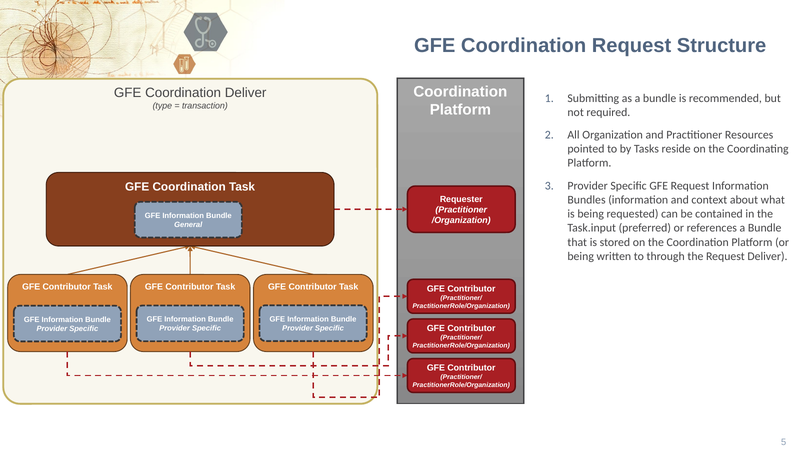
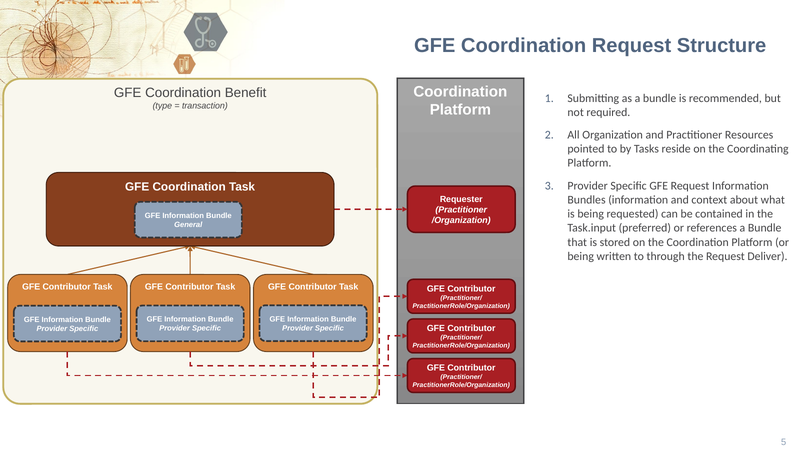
Coordination Deliver: Deliver -> Benefit (246, 93)
